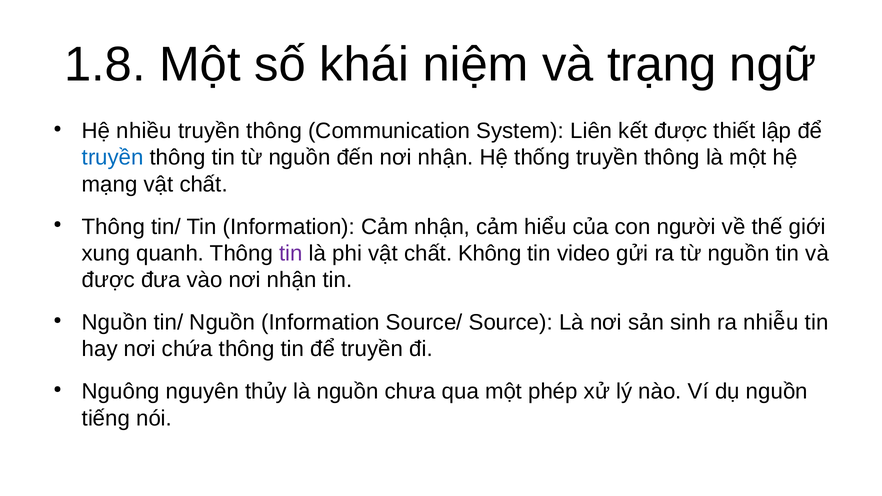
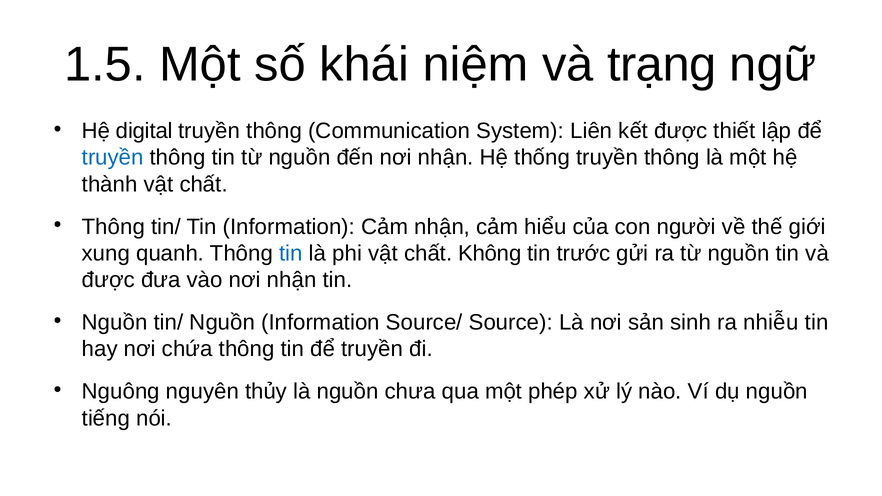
1.8: 1.8 -> 1.5 (105, 65)
nhiều: nhiều -> digital (144, 131)
mạng: mạng -> thành (110, 184)
tin colour: purple -> blue (291, 253)
video: video -> trước (584, 253)
